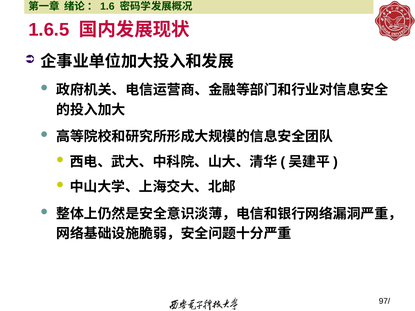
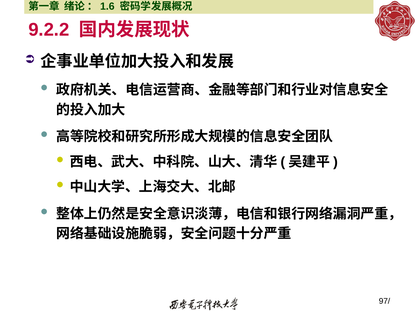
1.6.5: 1.6.5 -> 9.2.2 (49, 30)
